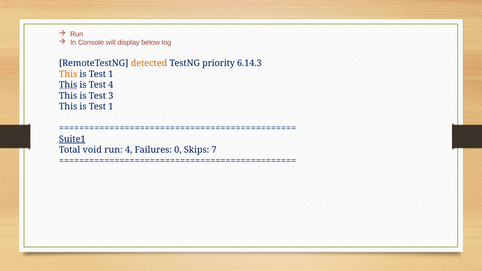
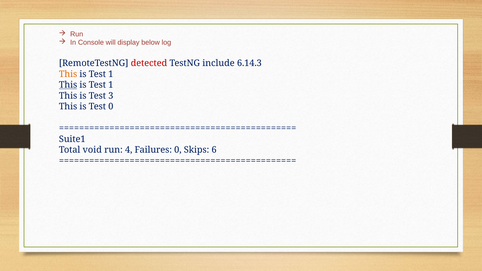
detected colour: orange -> red (149, 63)
priority: priority -> include (218, 63)
4: 4 -> 1 (111, 85)
1: 1 -> 0 (111, 107)
Suite1 underline: present -> none (72, 139)
7: 7 -> 6 (214, 150)
